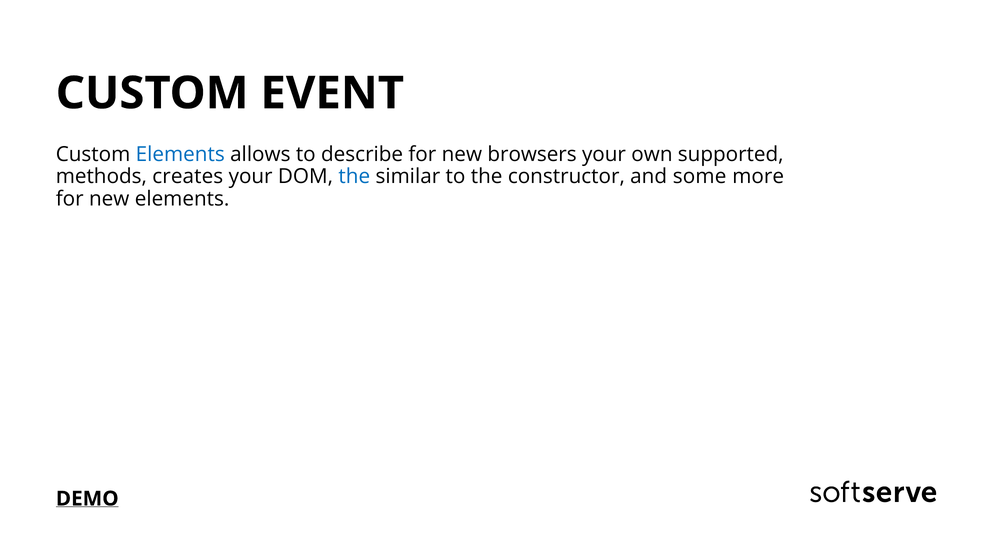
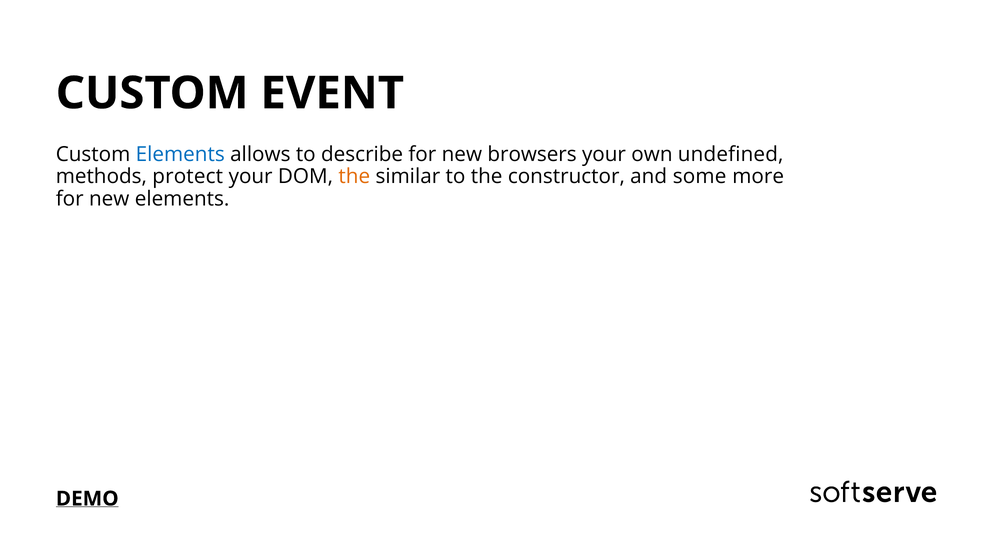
supported: supported -> undefined (731, 154)
creates: creates -> protect (188, 177)
the colour: blue -> orange (354, 177)
